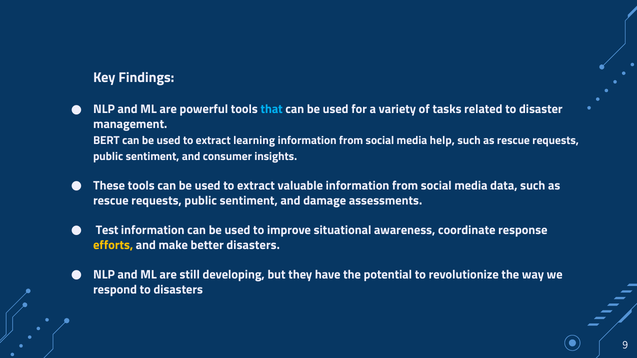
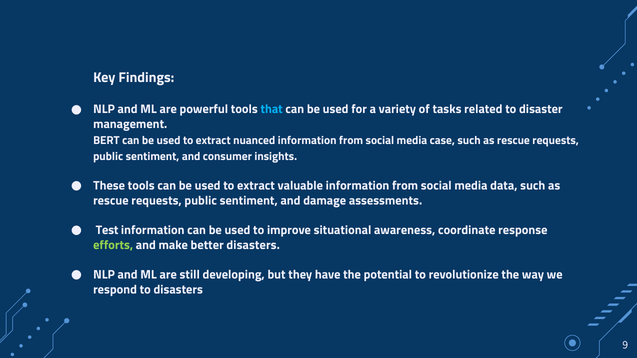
learning: learning -> nuanced (254, 141)
help: help -> case (442, 141)
efforts colour: yellow -> light green (113, 245)
